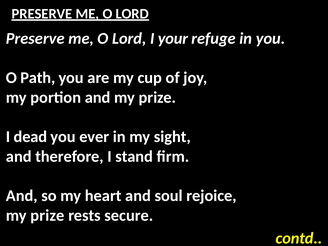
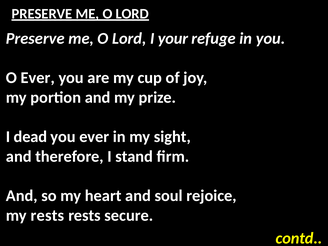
O Path: Path -> Ever (38, 78)
prize: prize -> rests (47, 215)
